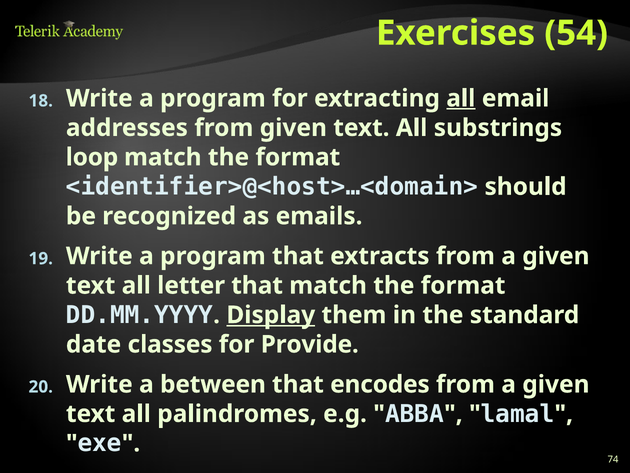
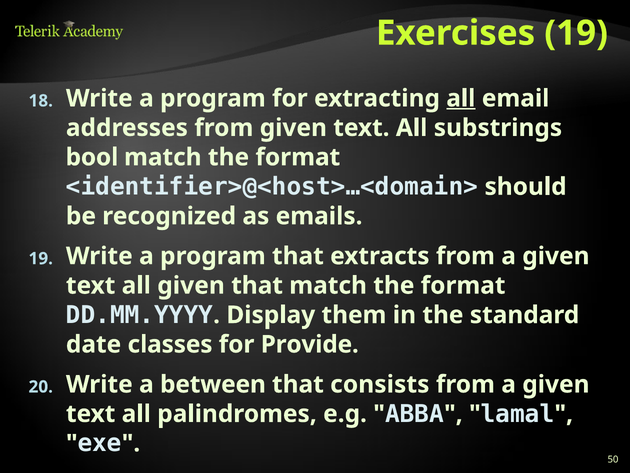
Exercises 54: 54 -> 19 (576, 33)
loop: loop -> bool (92, 157)
all letter: letter -> given (191, 285)
Display underline: present -> none (271, 315)
encodes: encodes -> consists (380, 384)
74: 74 -> 50 (613, 459)
